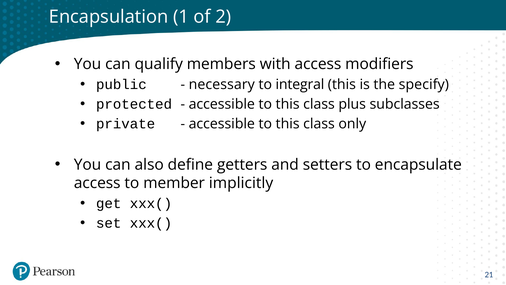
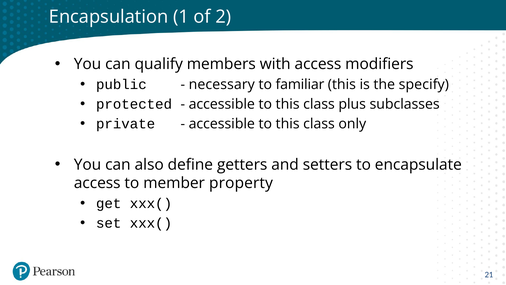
integral: integral -> familiar (300, 84)
implicitly: implicitly -> property (241, 183)
